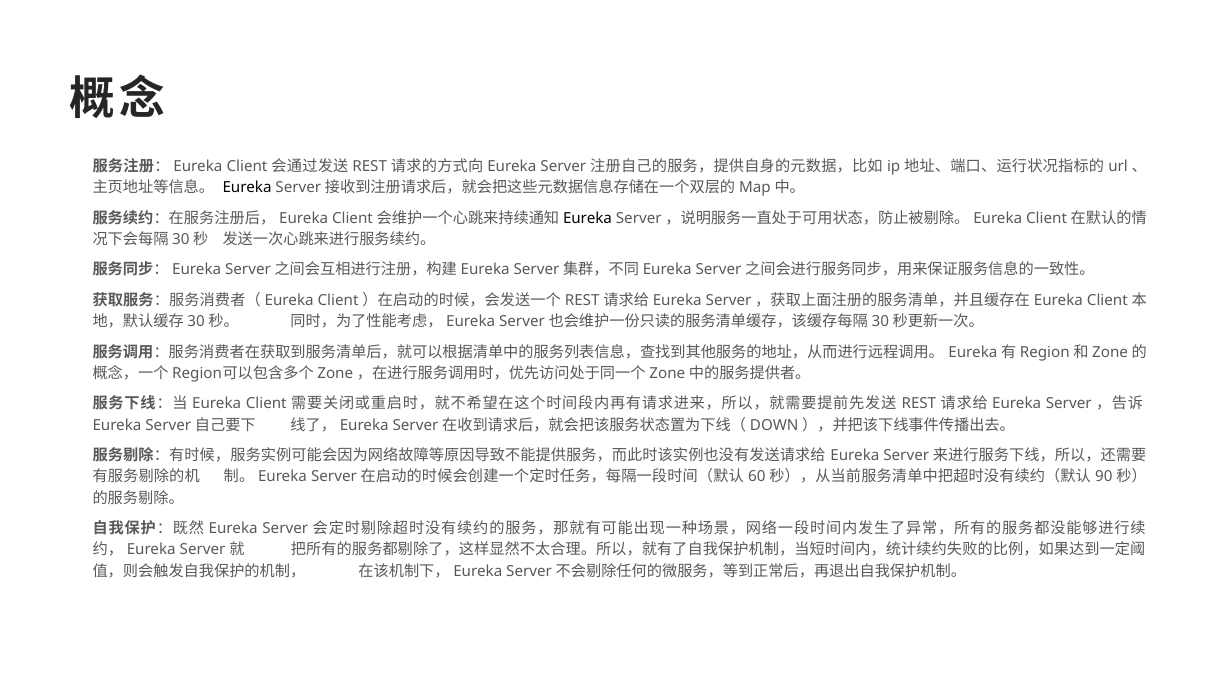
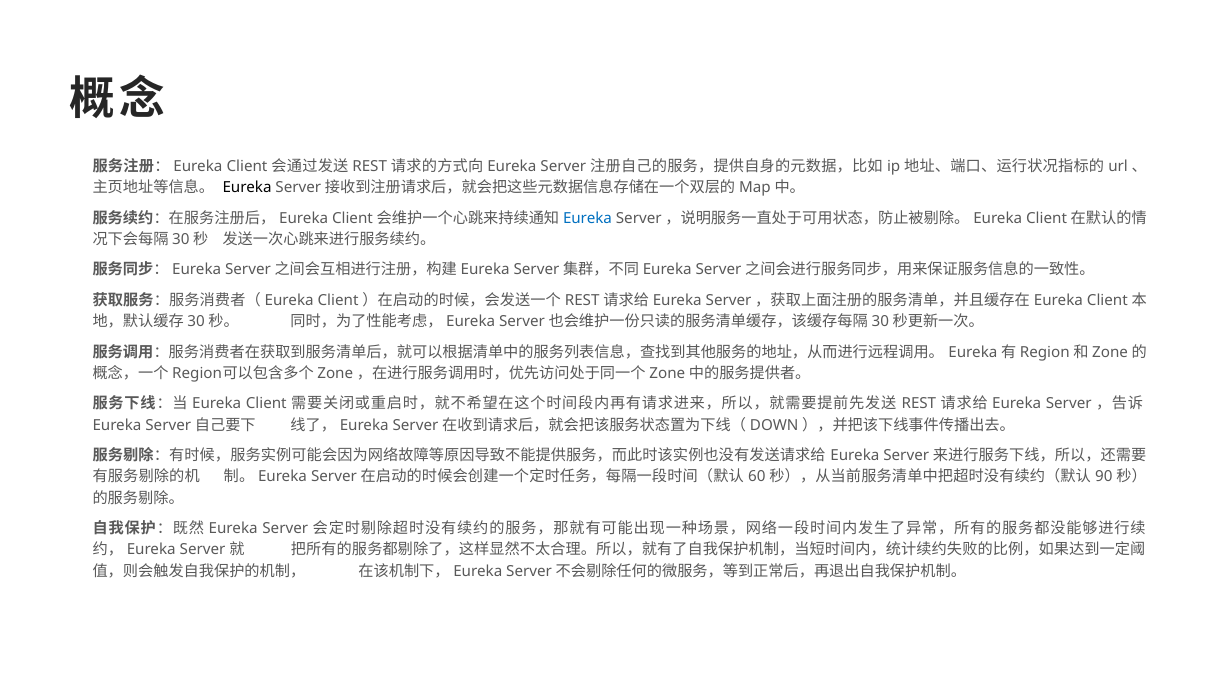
Eureka colour: black -> blue (588, 218)
